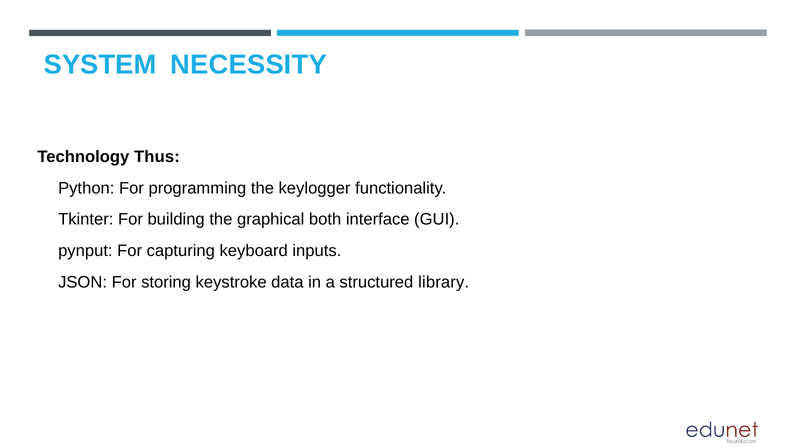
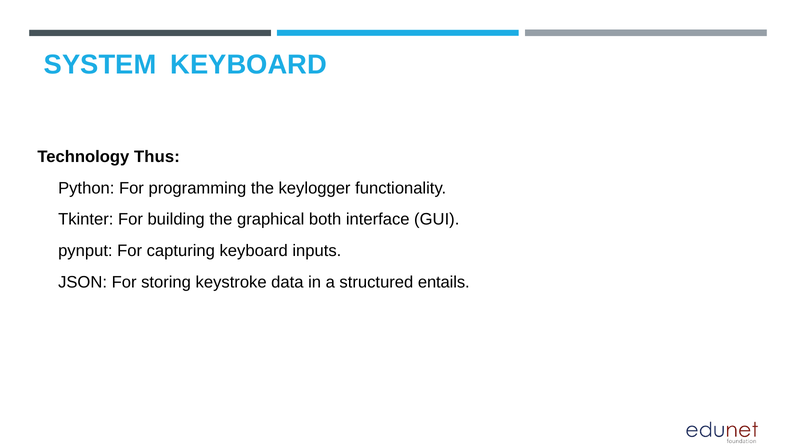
SYSTEM NECESSITY: NECESSITY -> KEYBOARD (249, 65)
library: library -> entails (444, 282)
